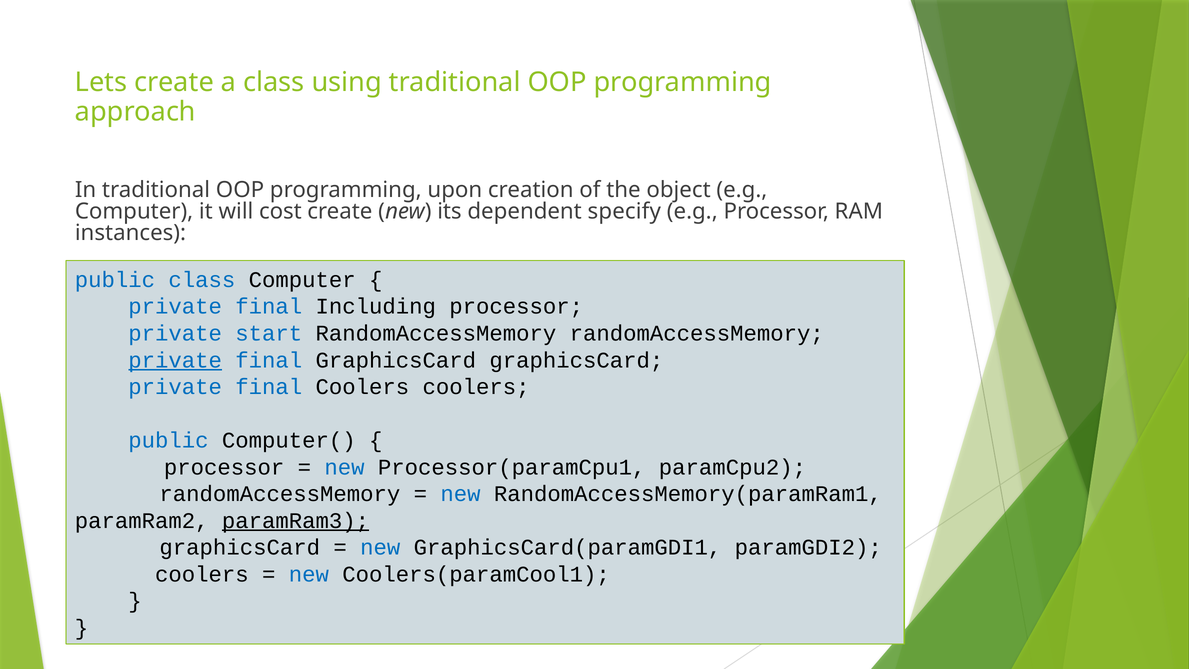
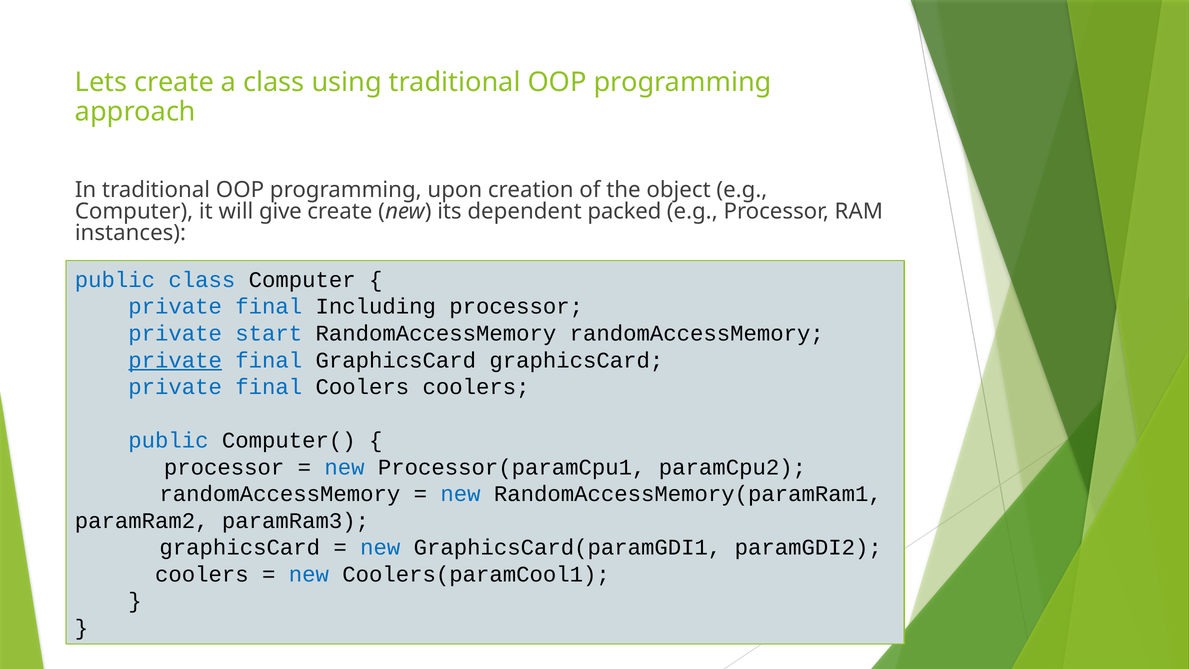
cost: cost -> give (280, 211)
specify: specify -> packed (624, 211)
paramRam3 underline: present -> none (295, 521)
